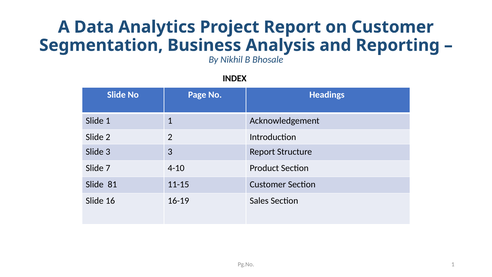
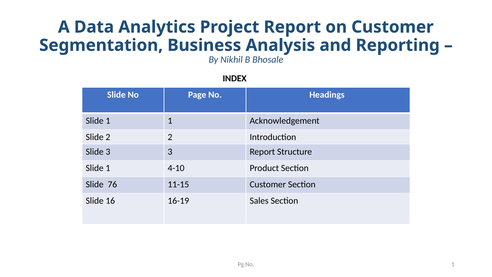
7: 7 -> 1 (108, 168)
81: 81 -> 76 (112, 184)
